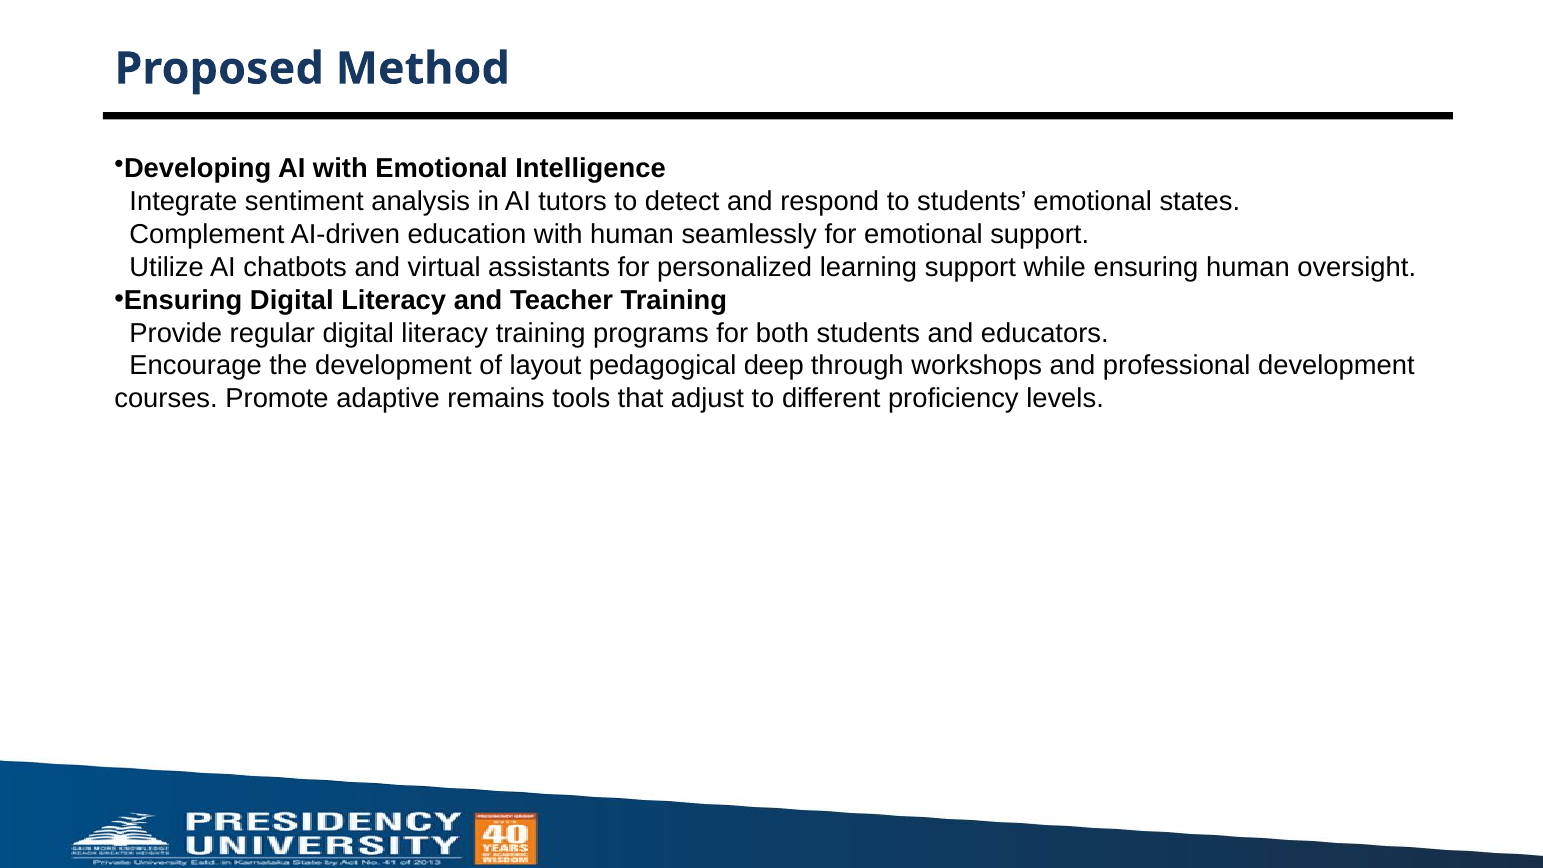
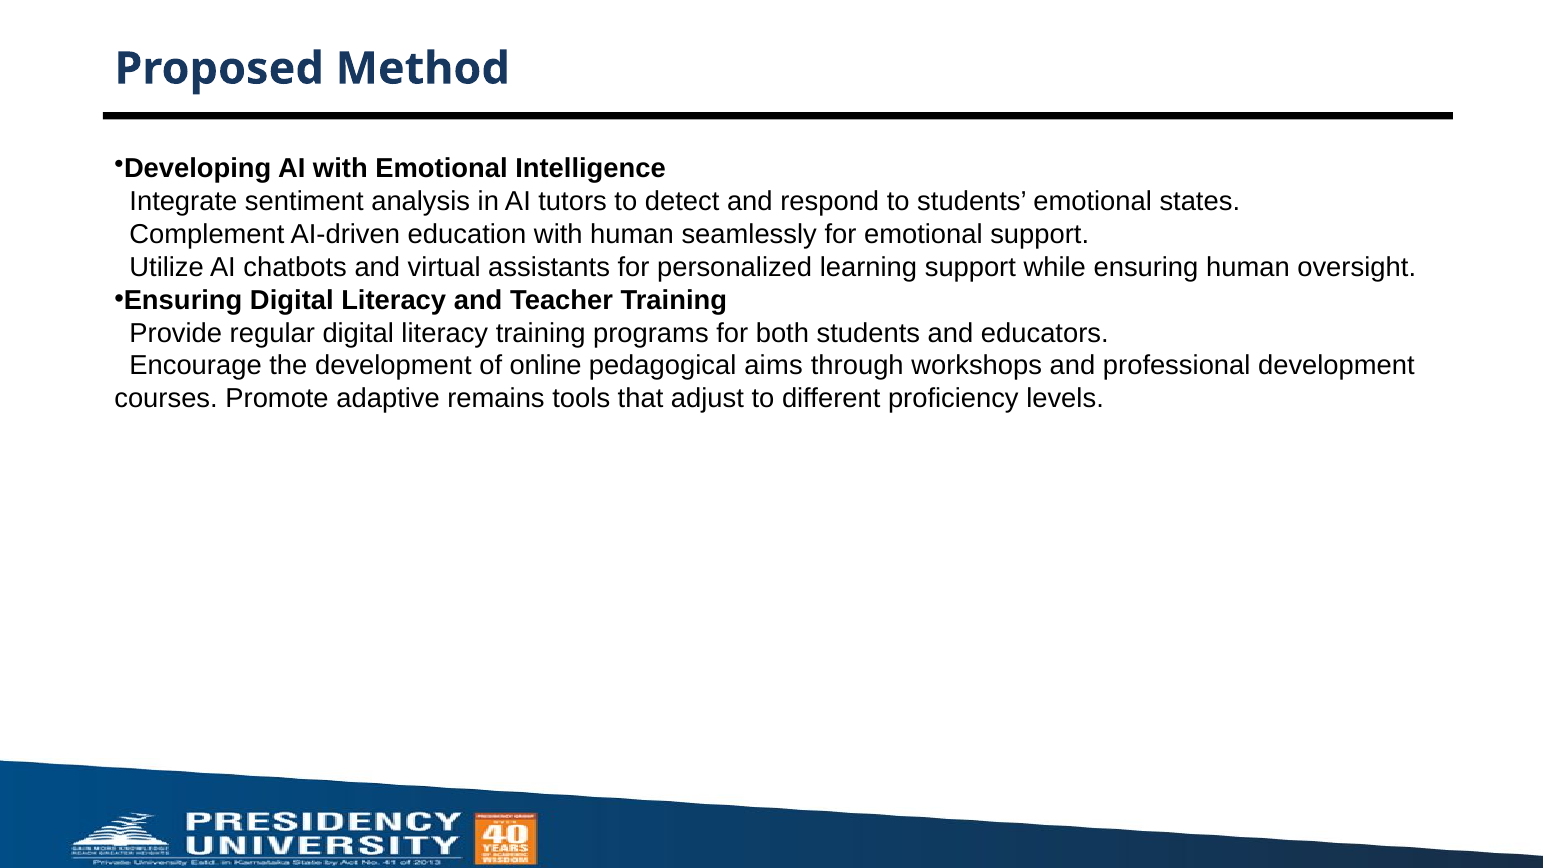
layout: layout -> online (546, 366)
deep: deep -> aims (774, 366)
